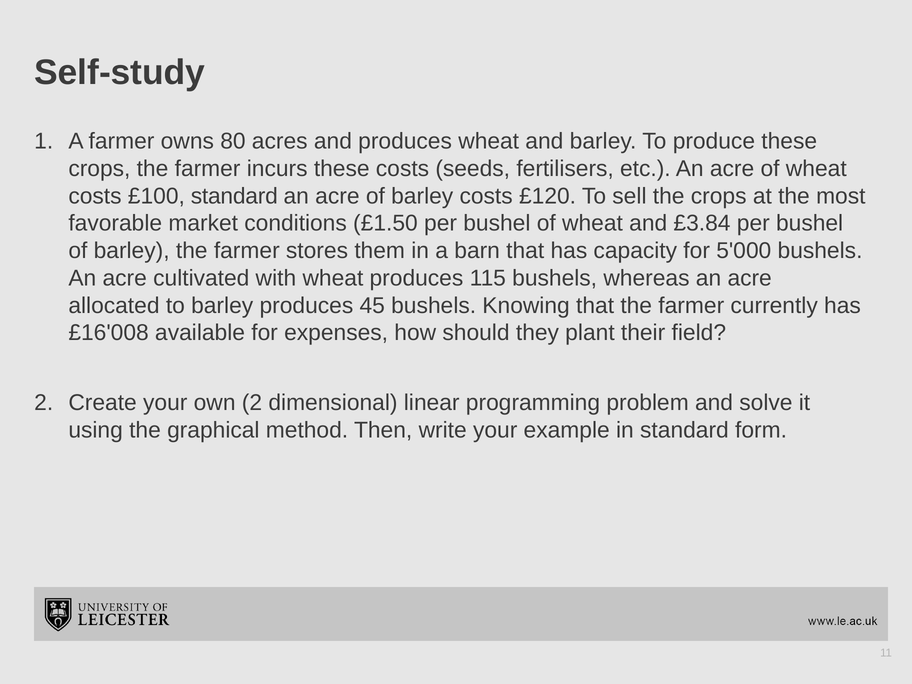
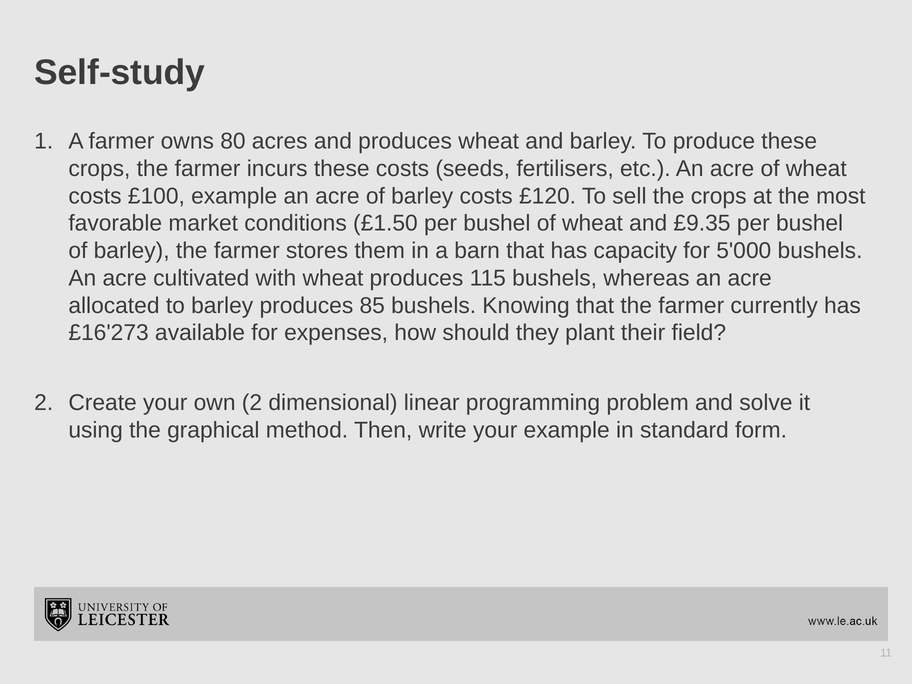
£100 standard: standard -> example (234, 196)
£3.84: £3.84 -> £9.35 (702, 223)
45: 45 -> 85 (372, 306)
£16'008: £16'008 -> £16'273 (109, 333)
